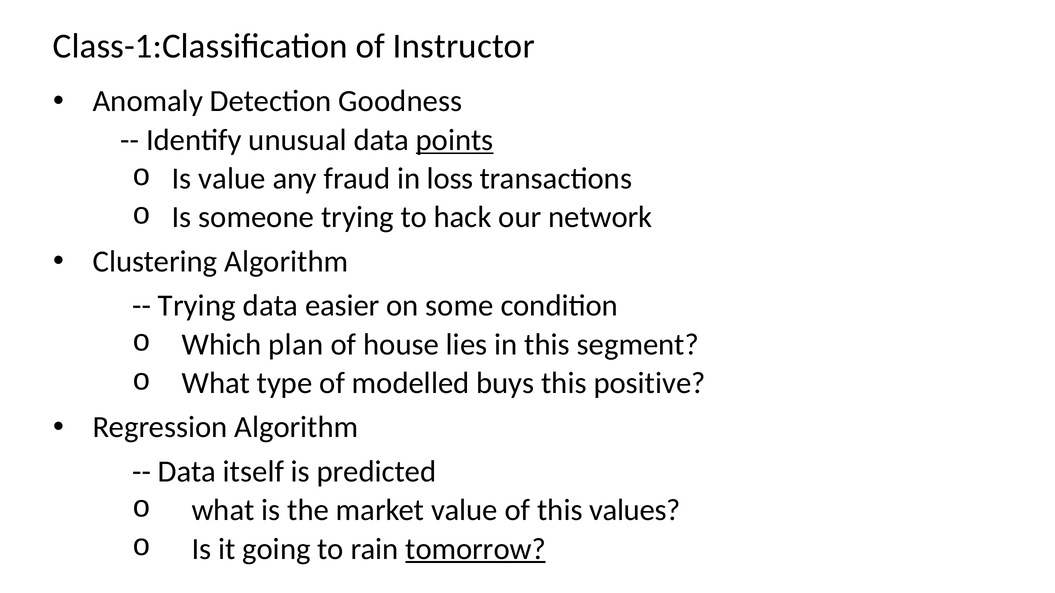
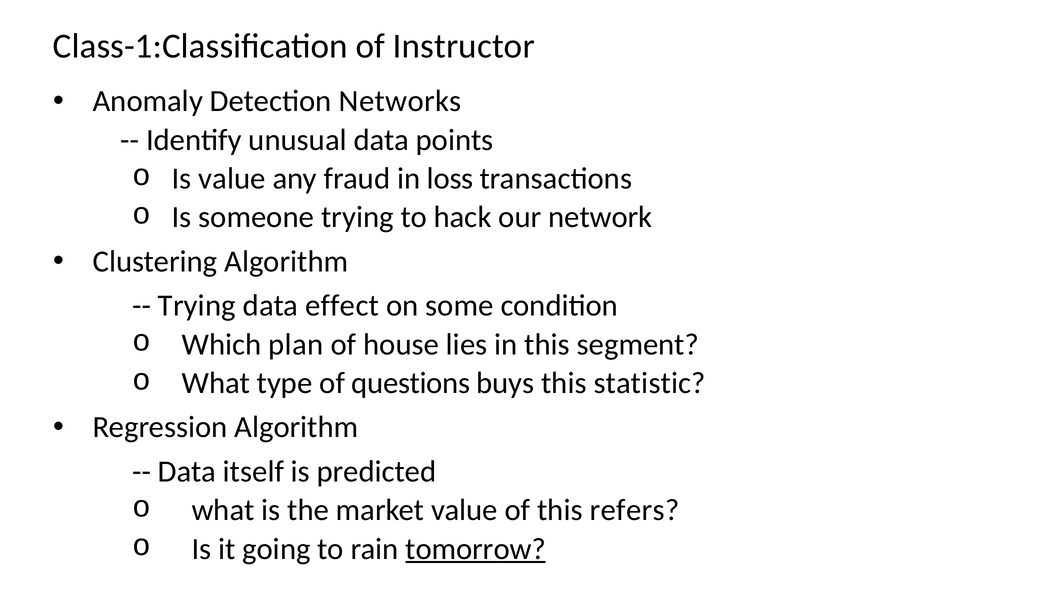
Goodness: Goodness -> Networks (400, 101)
points underline: present -> none (455, 140)
easier: easier -> effect (342, 306)
modelled: modelled -> questions (411, 383)
positive: positive -> statistic (650, 383)
values: values -> refers (635, 511)
